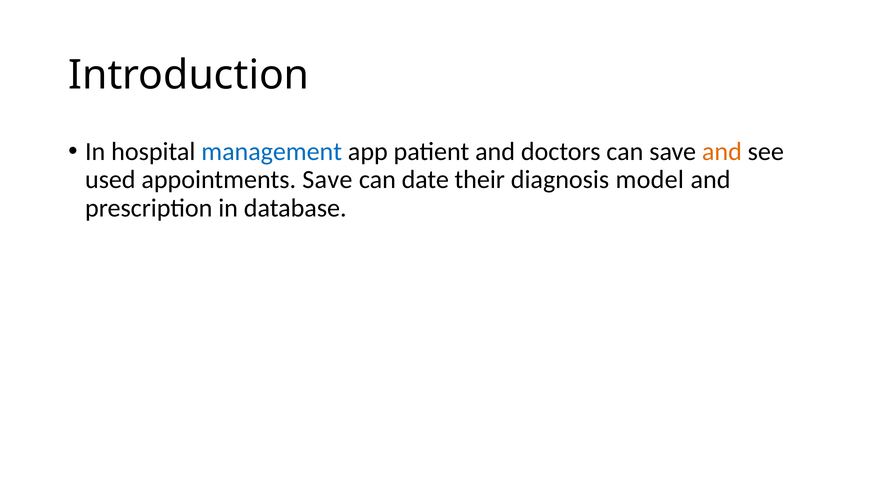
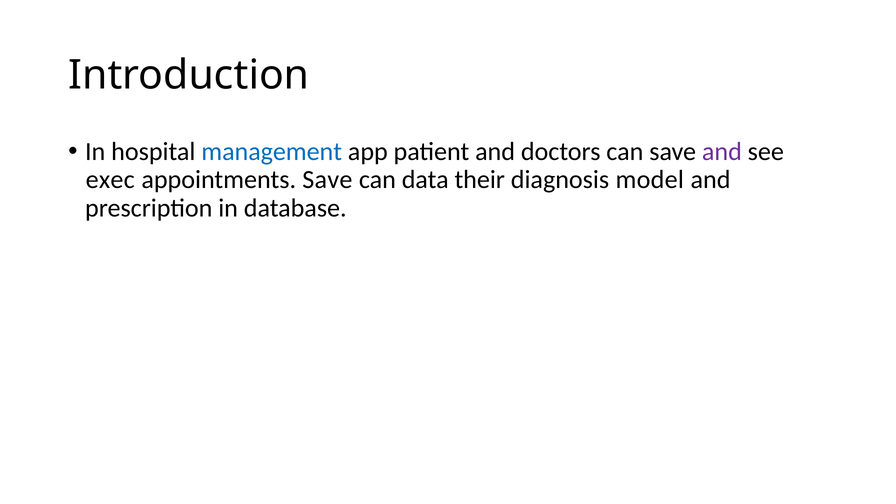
and colour: orange -> purple (722, 151)
used: used -> exec (110, 180)
date: date -> data (425, 180)
